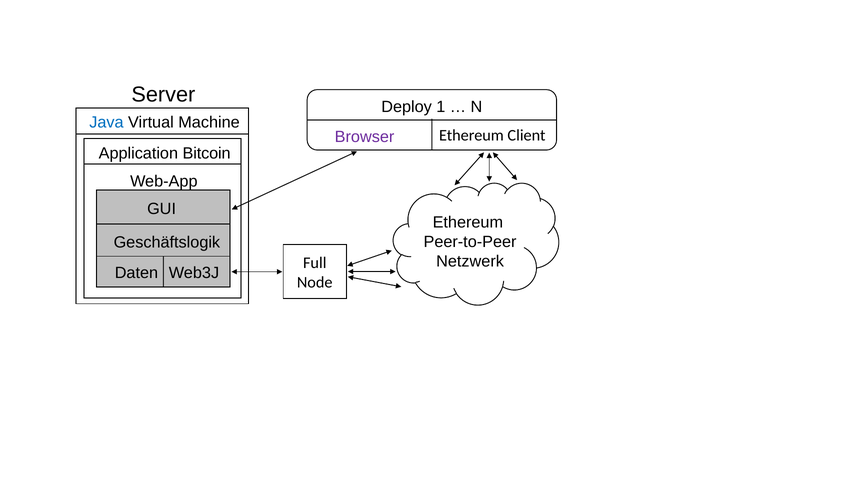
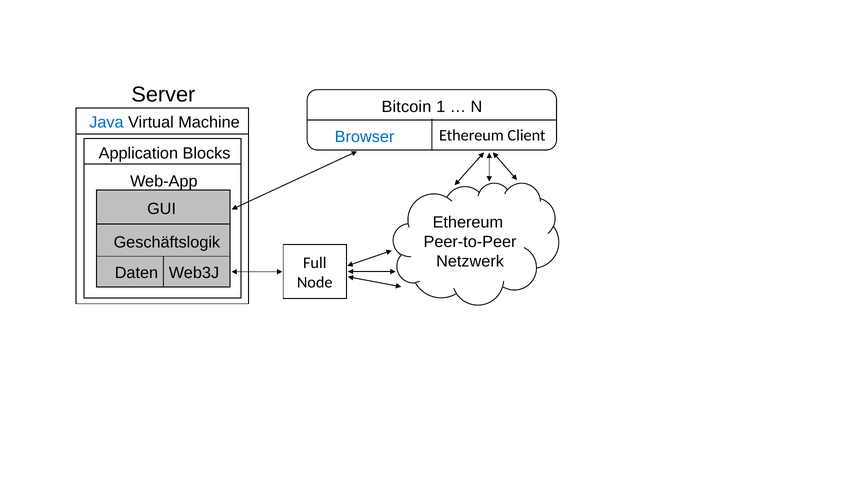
Deploy: Deploy -> Bitcoin (406, 107)
Browser colour: purple -> blue (365, 137)
Bitcoin: Bitcoin -> Blocks (207, 154)
